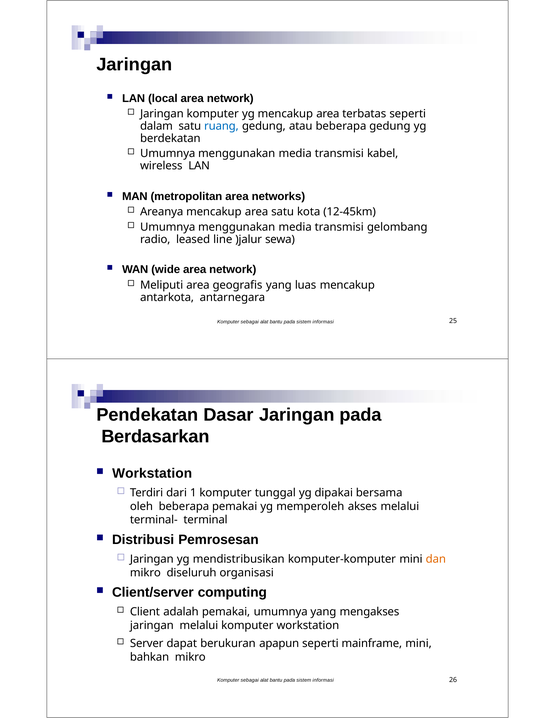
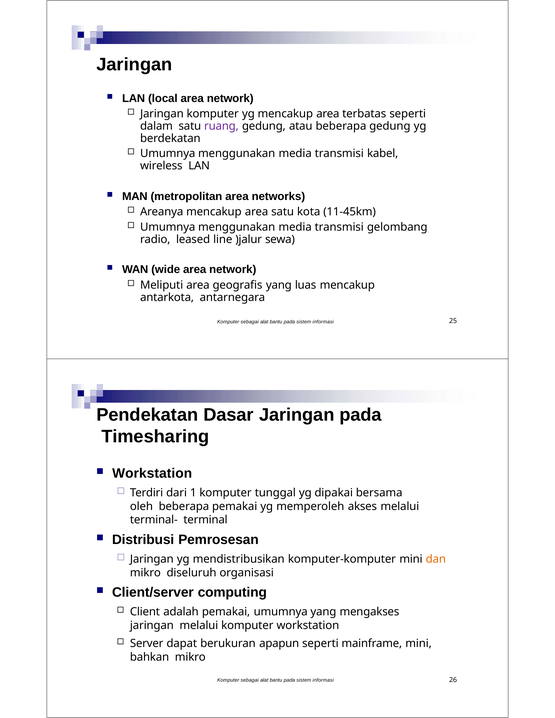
ruang colour: blue -> purple (221, 126)
12-45km: 12-45km -> 11-45km (350, 212)
Berdasarkan: Berdasarkan -> Timesharing (155, 437)
